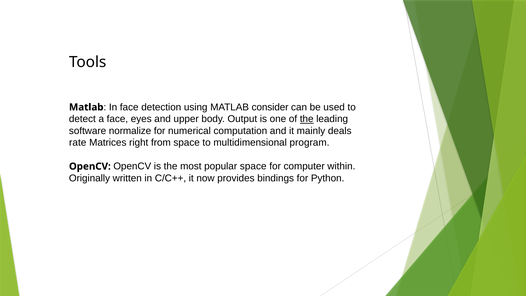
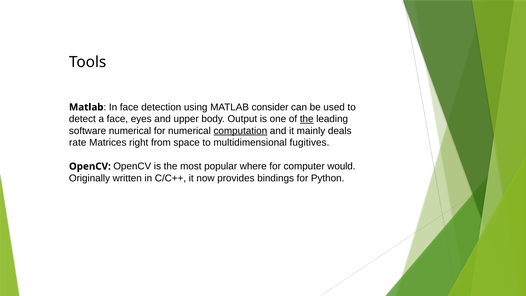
software normalize: normalize -> numerical (130, 131)
computation underline: none -> present (240, 131)
program: program -> fugitives (309, 143)
popular space: space -> where (253, 166)
within: within -> would (341, 166)
